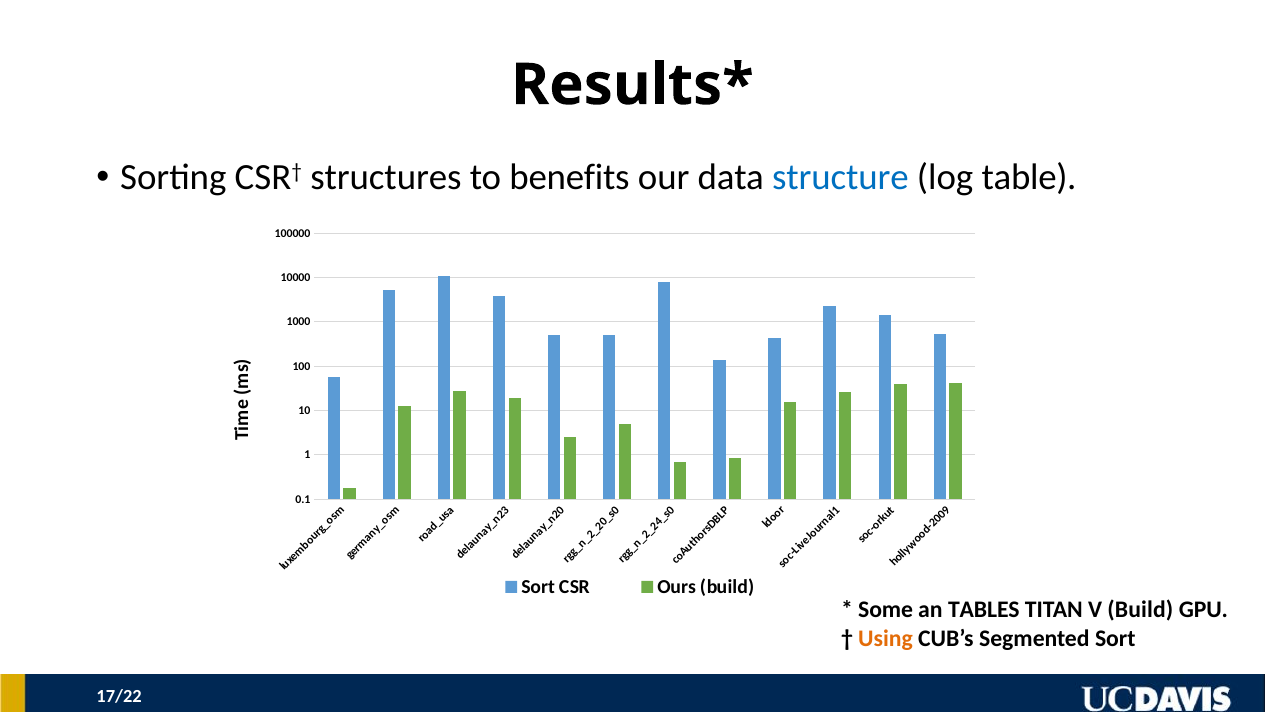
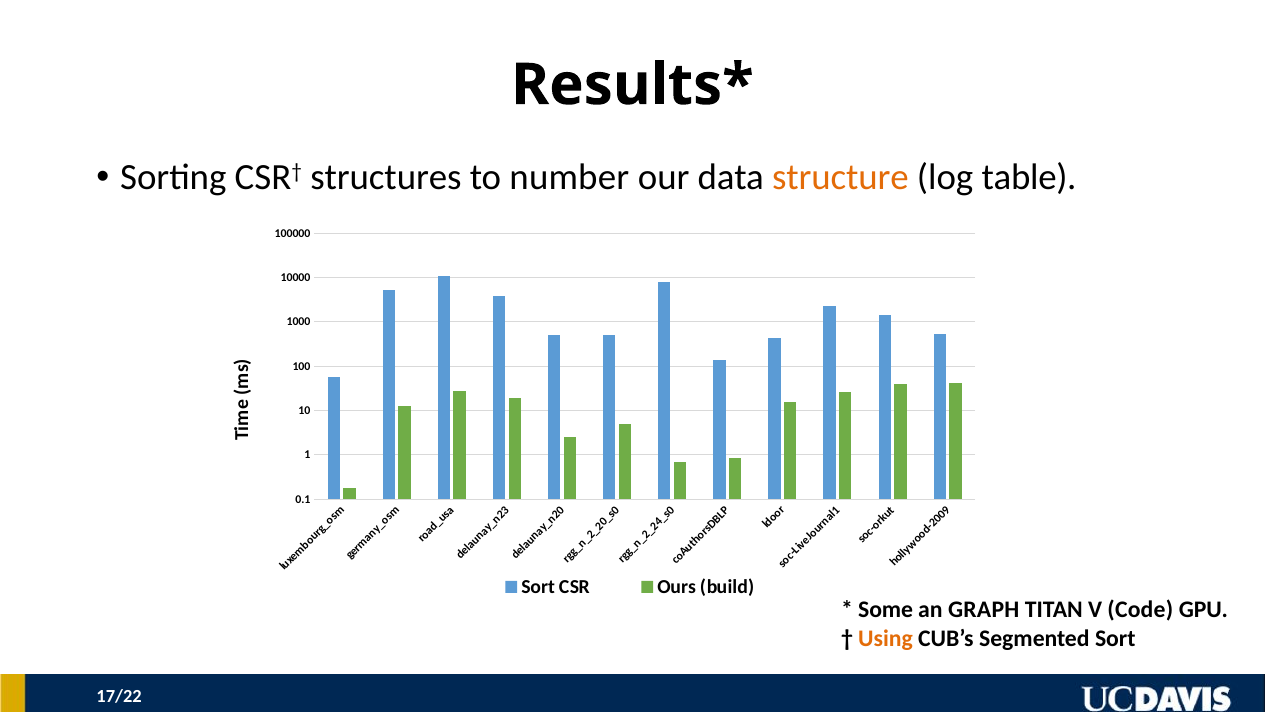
benefits: benefits -> number (569, 177)
structure colour: blue -> orange (840, 177)
TABLES: TABLES -> GRAPH (984, 609)
V Build: Build -> Code (1140, 609)
